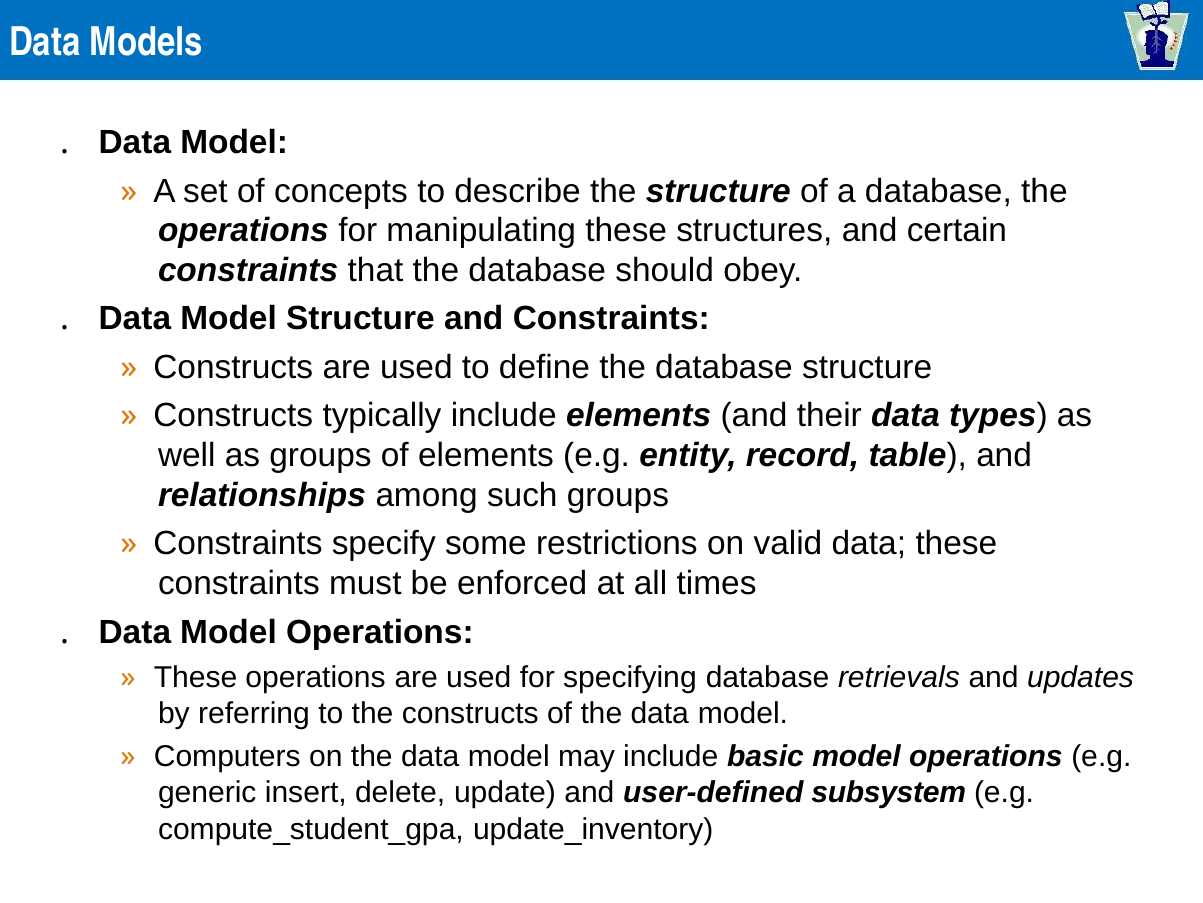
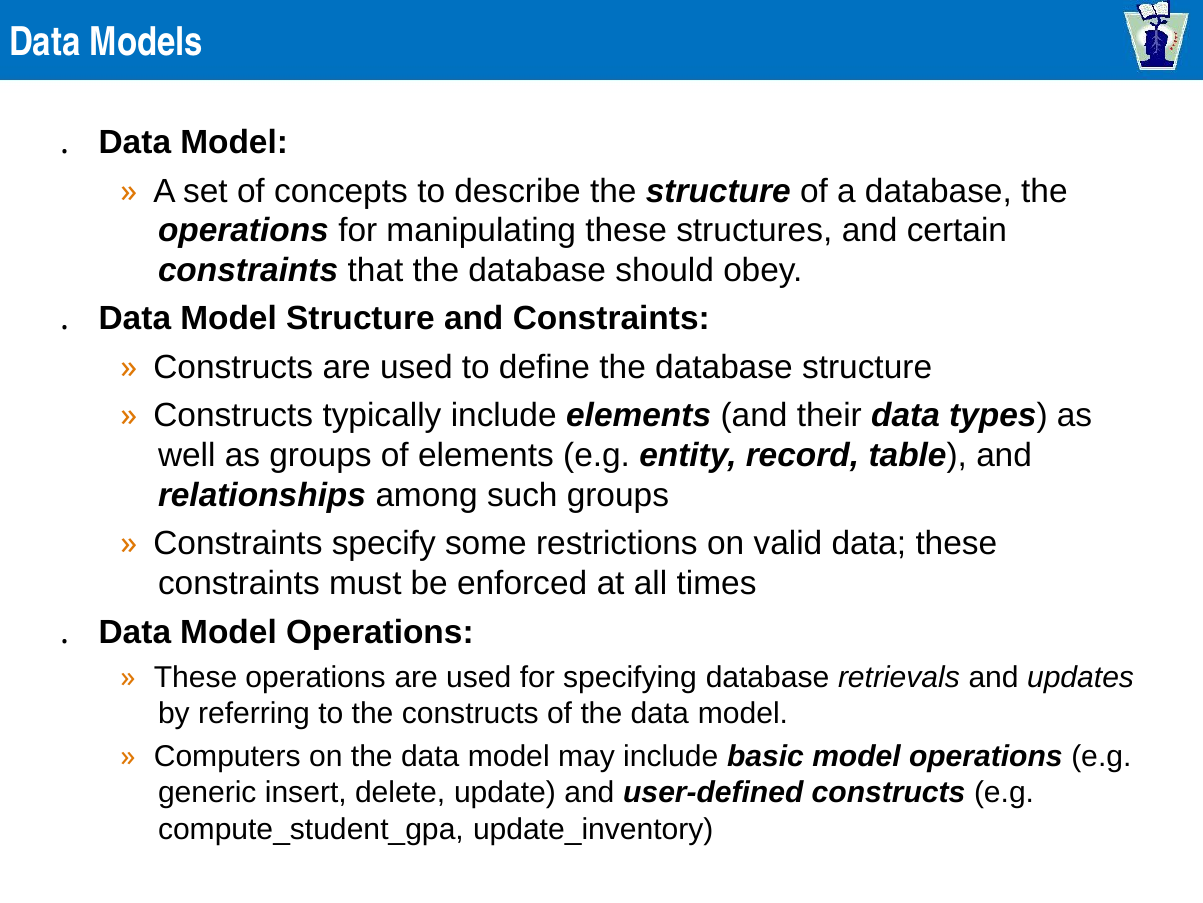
user-defined subsystem: subsystem -> constructs (889, 792)
